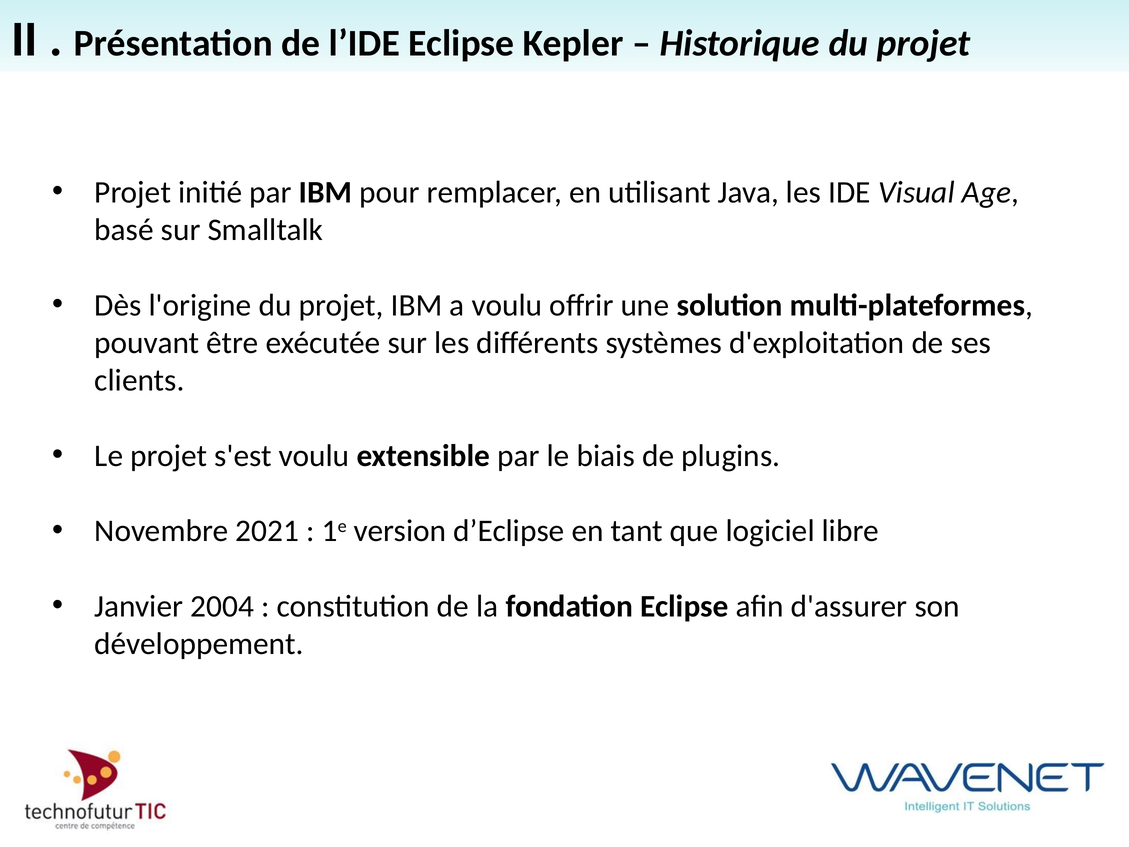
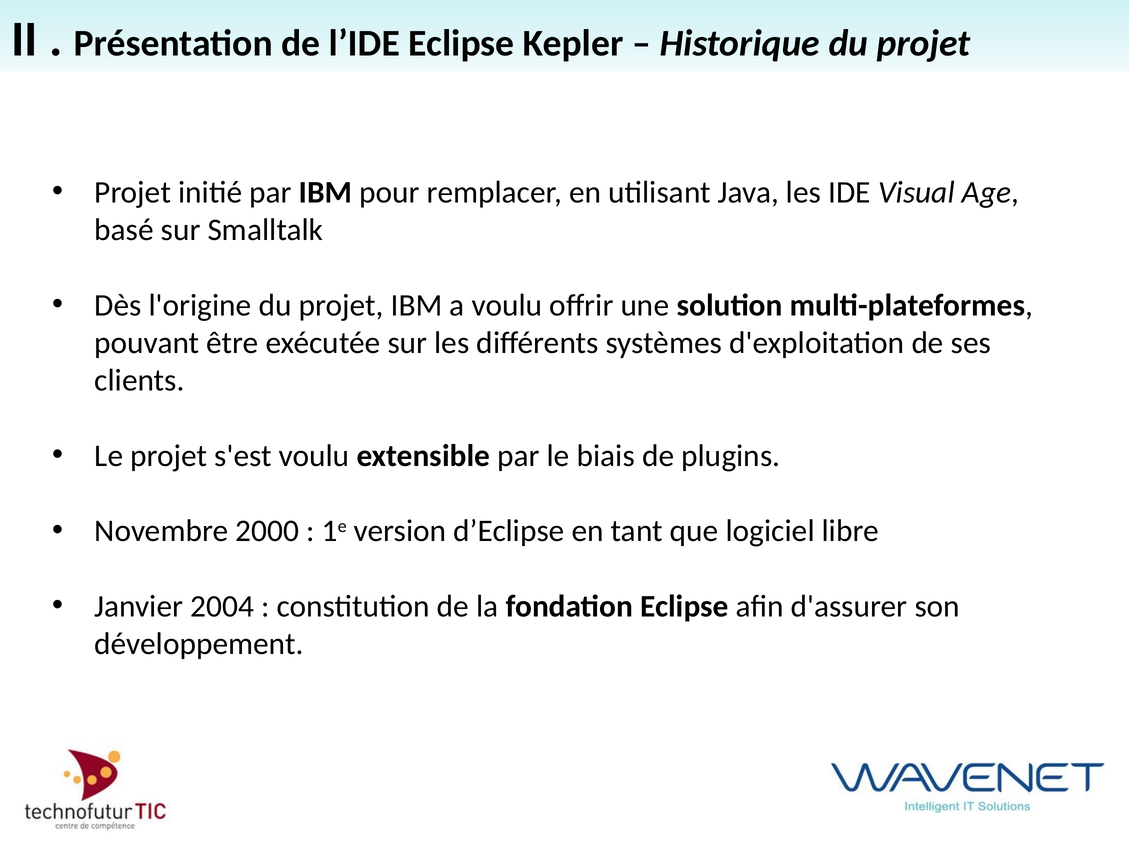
2021: 2021 -> 2000 (267, 531)
